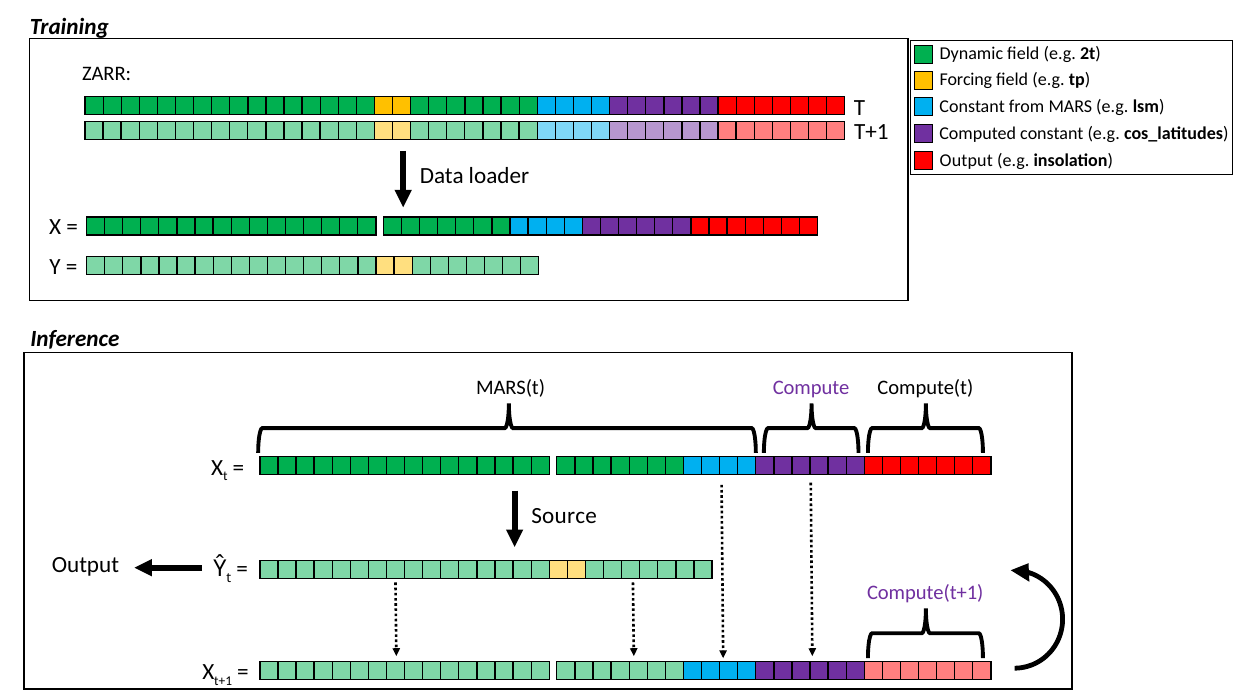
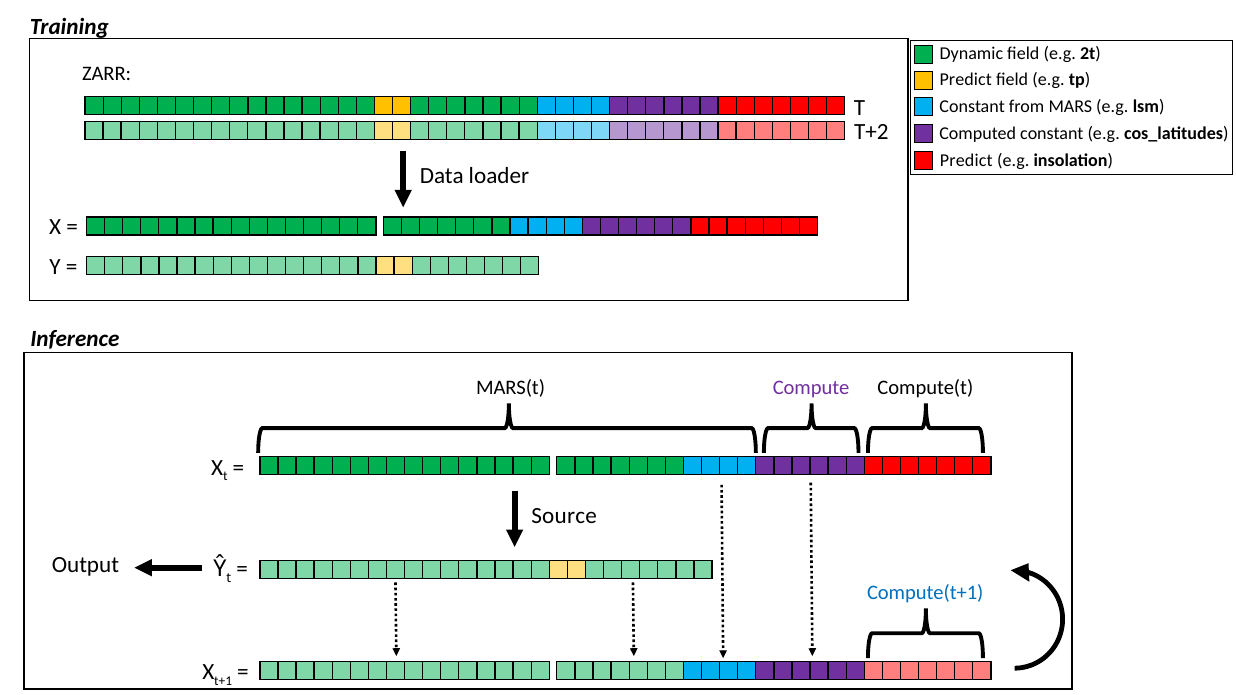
Forcing: Forcing -> Predict (966, 80)
T+1: T+1 -> T+2 (871, 132)
Output: Output -> Predict (966, 160)
Compute(t+1 colour: purple -> blue (925, 593)
